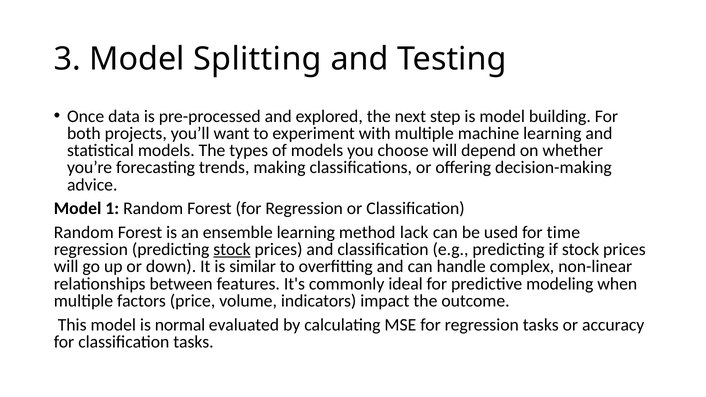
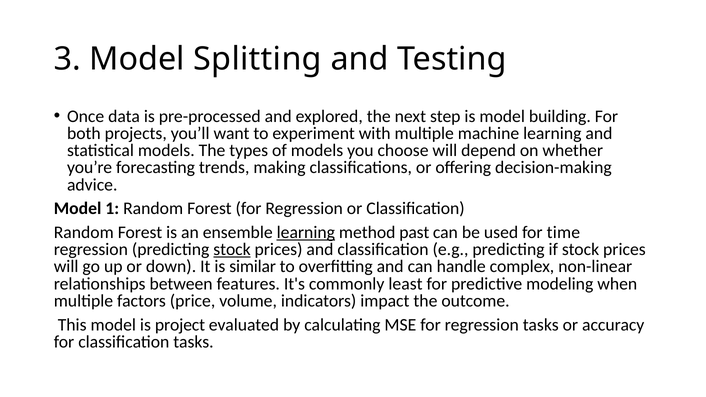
learning underline: none -> present (306, 232)
lack: lack -> past (414, 232)
ideal: ideal -> least (405, 284)
normal: normal -> project (180, 325)
